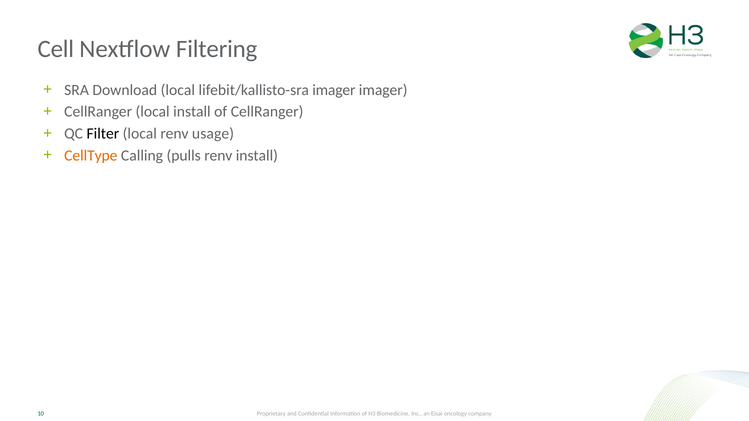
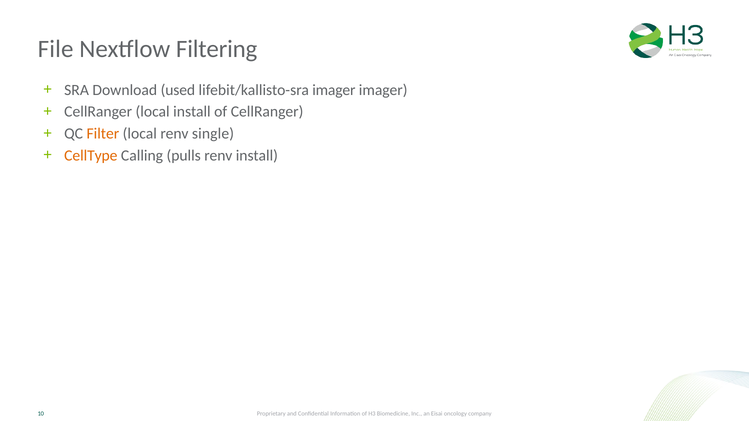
Cell: Cell -> File (56, 49)
Download local: local -> used (178, 90)
Filter colour: black -> orange (103, 134)
usage: usage -> single (213, 134)
